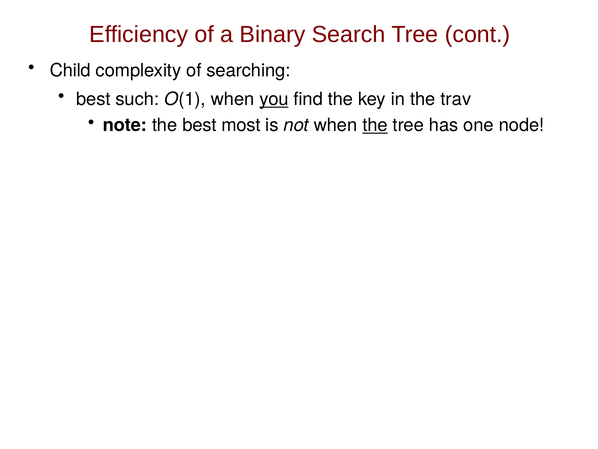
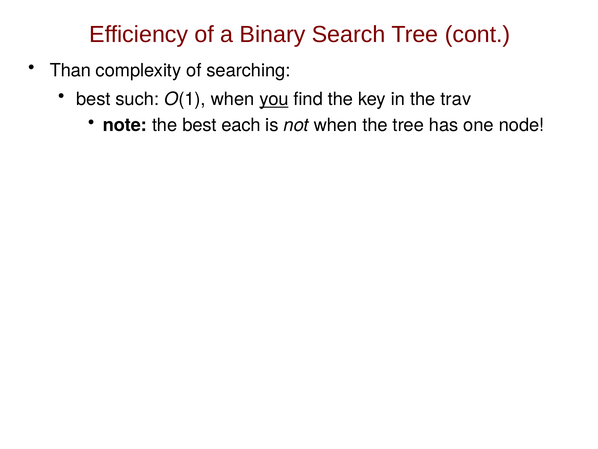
Child: Child -> Than (70, 71)
most: most -> each (241, 125)
the underline: present -> none (375, 125)
